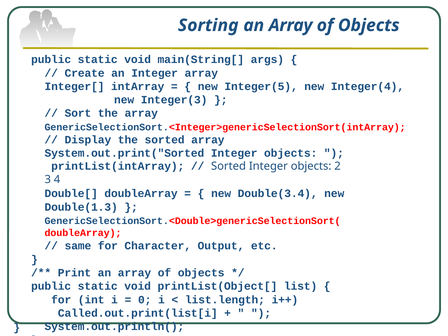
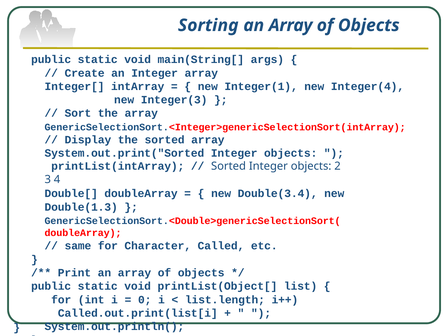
Integer(5: Integer(5 -> Integer(1 (261, 86)
Output: Output -> Called (221, 246)
